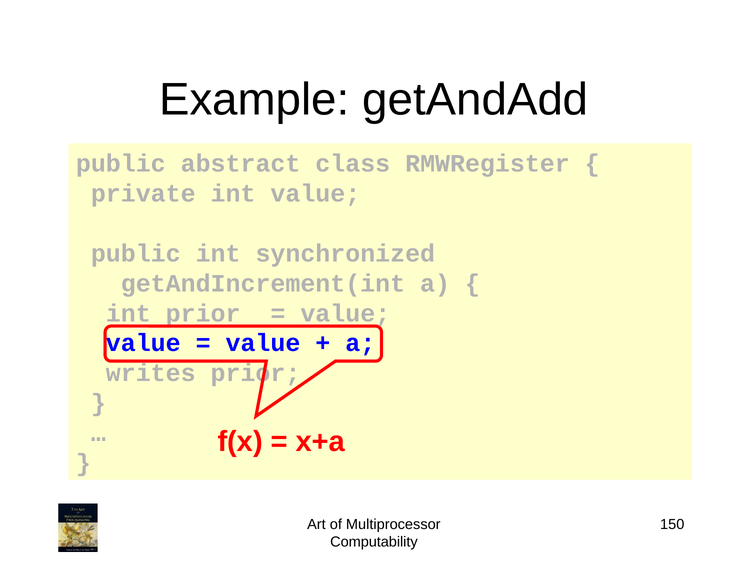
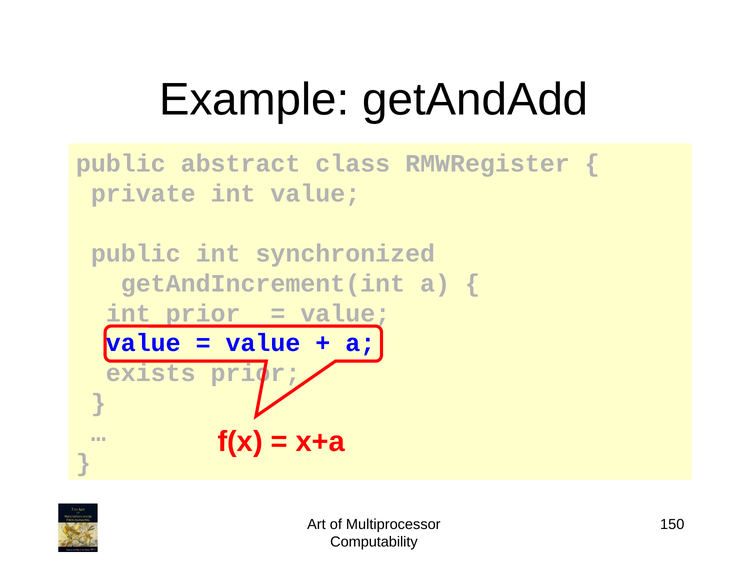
writes: writes -> exists (151, 373)
